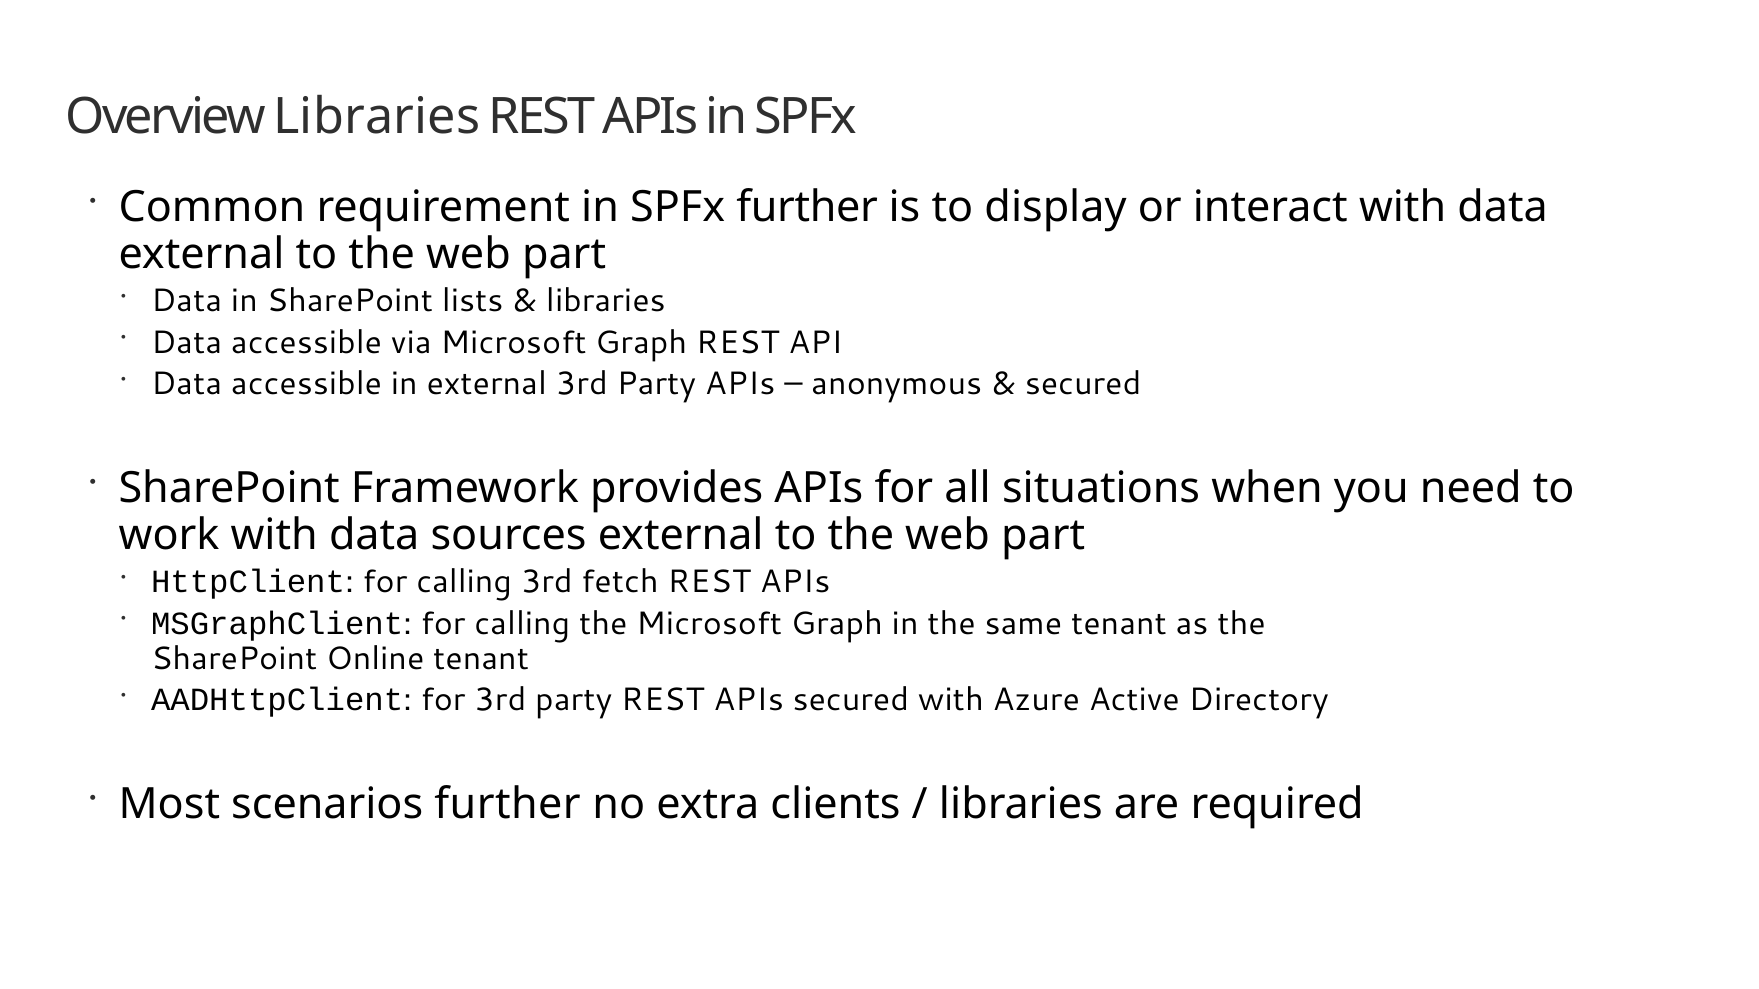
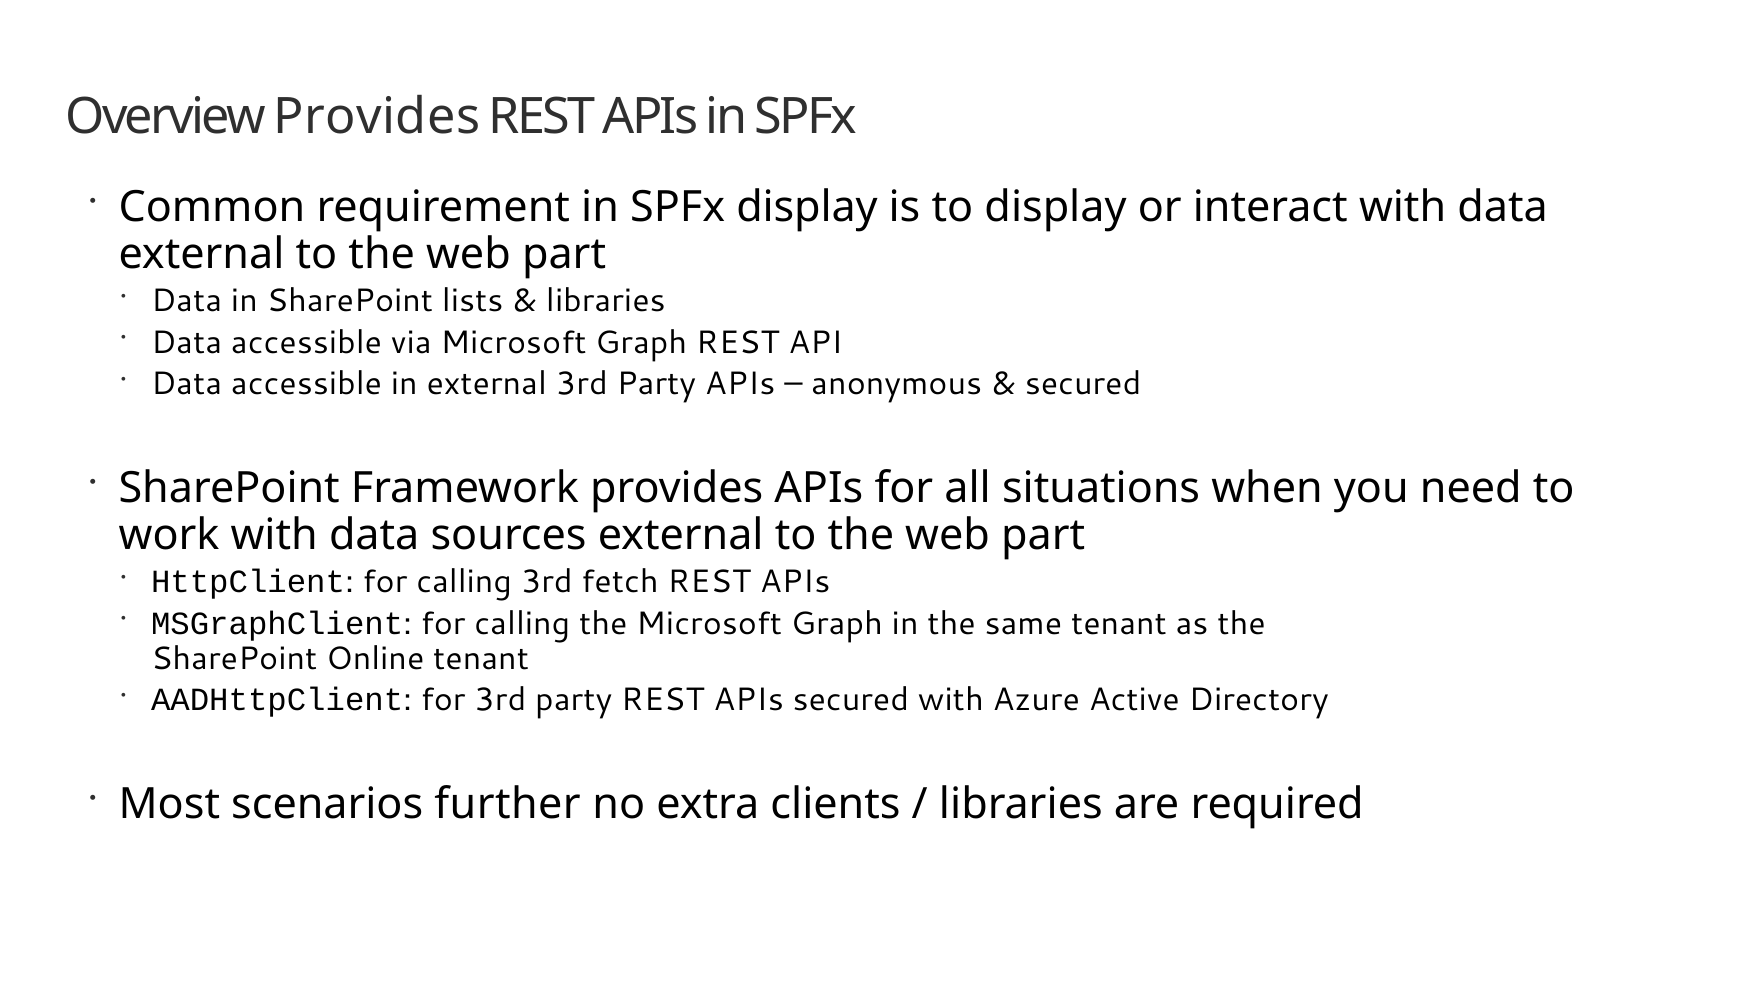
Overview Libraries: Libraries -> Provides (377, 116)
SPFx further: further -> display (807, 208)
